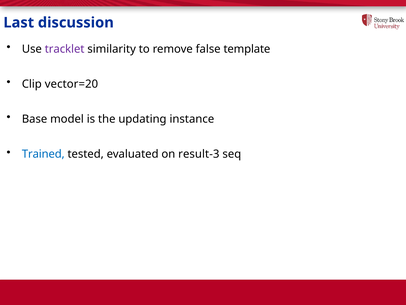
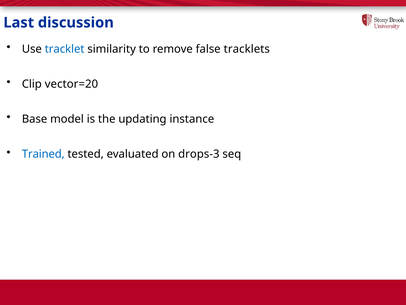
tracklet colour: purple -> blue (65, 49)
template: template -> tracklets (247, 49)
result-3: result-3 -> drops-3 (199, 154)
